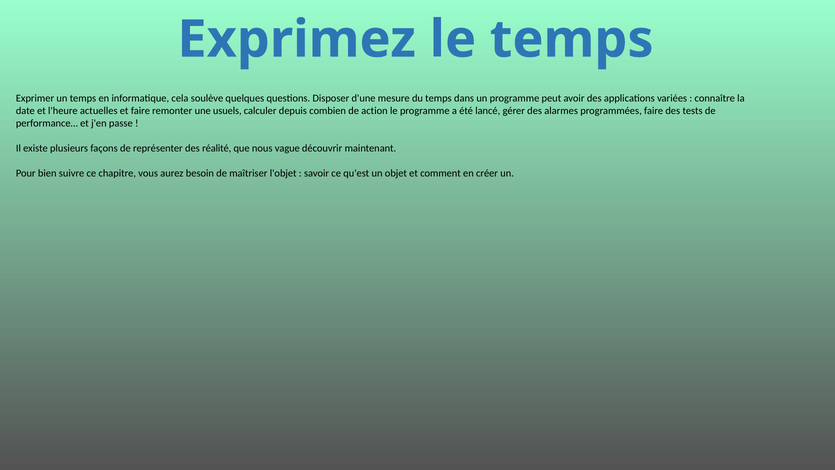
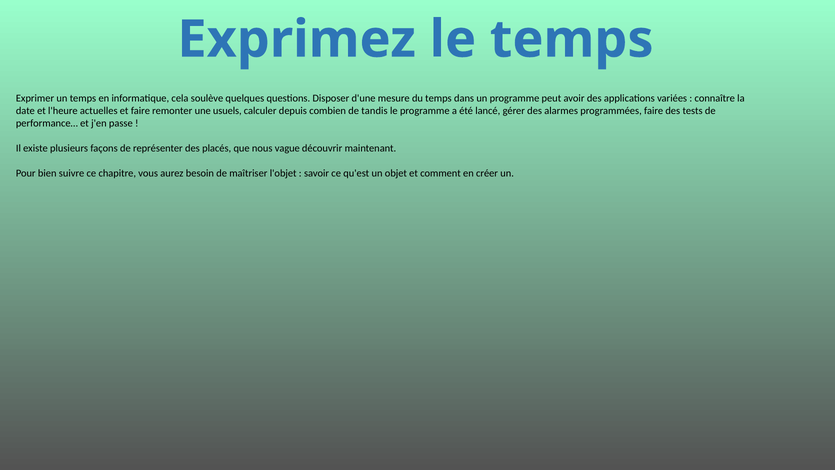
action: action -> tandis (374, 111)
réalité: réalité -> placés (217, 148)
